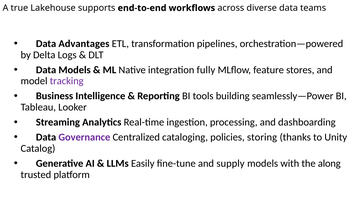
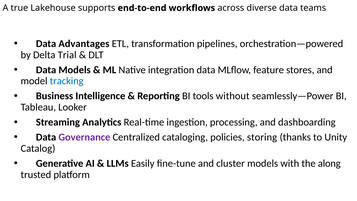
Logs: Logs -> Trial (67, 55)
integration fully: fully -> data (206, 70)
tracking colour: purple -> blue (67, 81)
building: building -> without (233, 96)
supply: supply -> cluster (231, 163)
